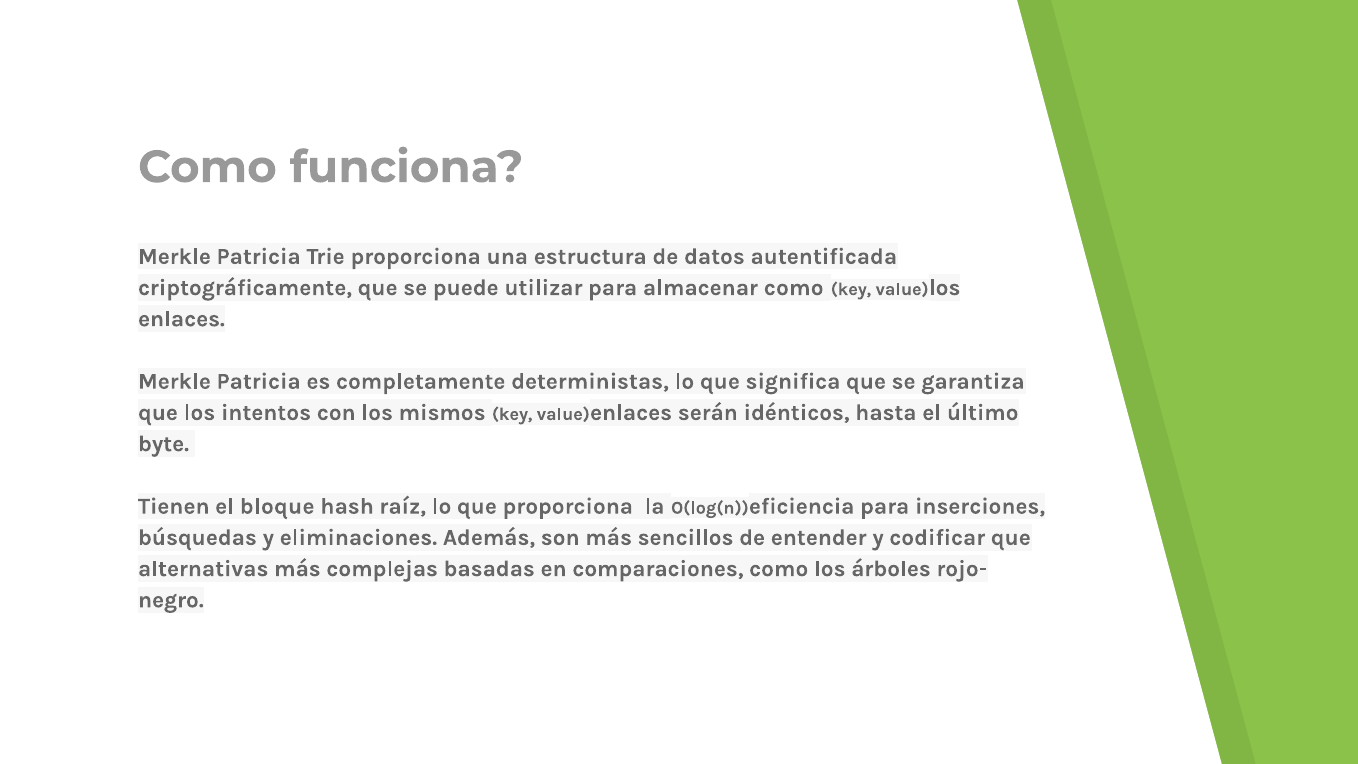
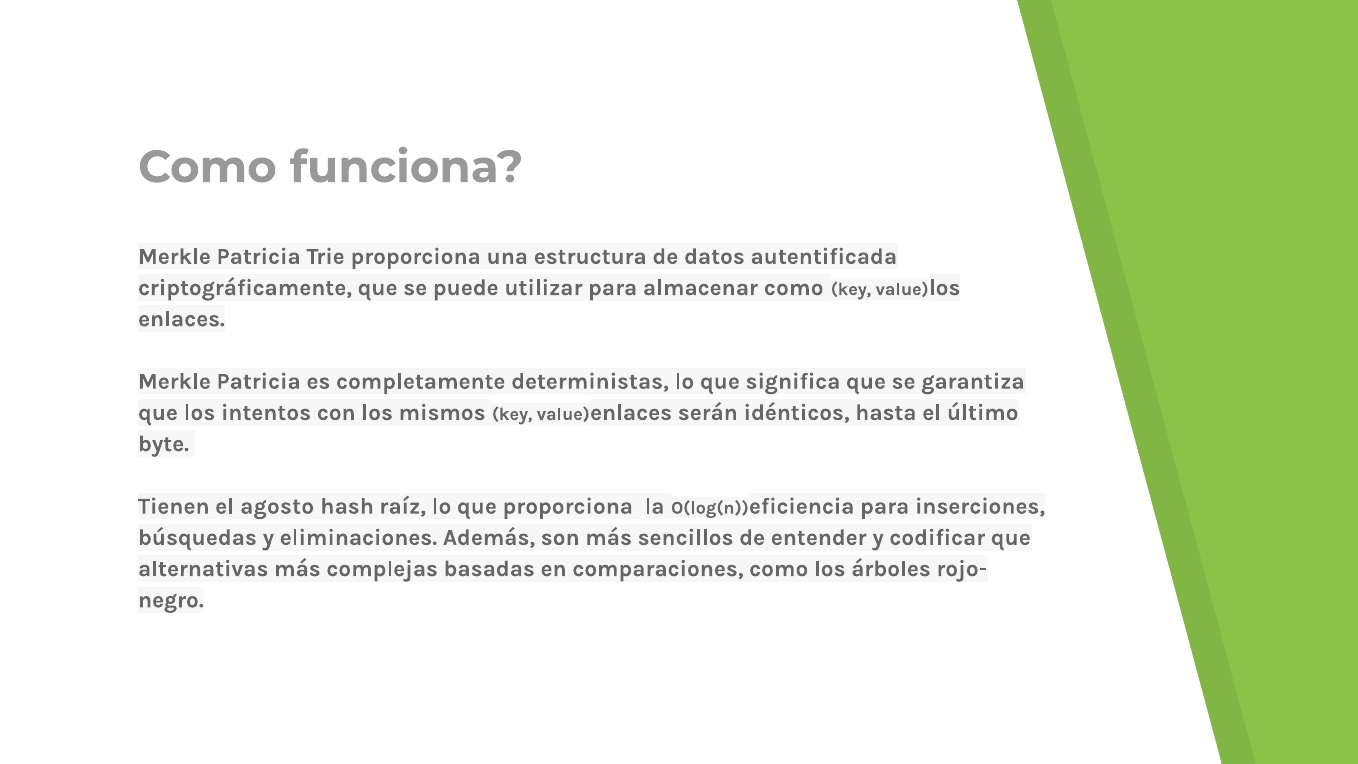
bloque: bloque -> agosto (277, 506)
